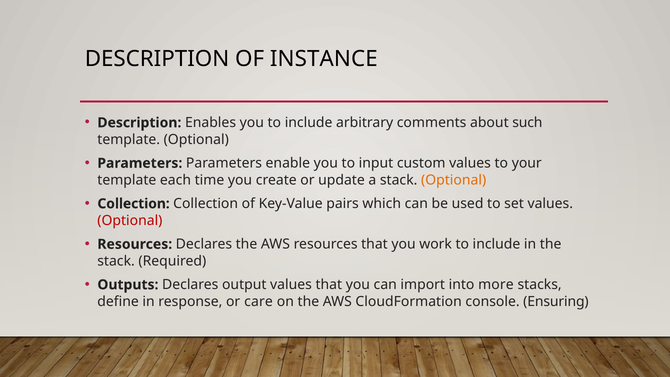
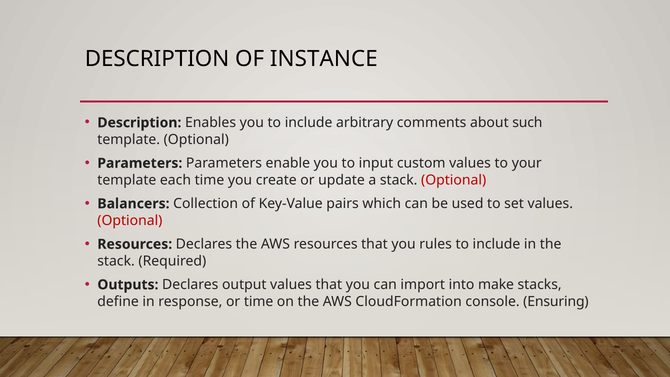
Optional colour: orange -> red (454, 180)
Collection: Collection -> Balancers (133, 204)
work: work -> rules (436, 244)
more: more -> make (496, 285)
or care: care -> time (259, 301)
